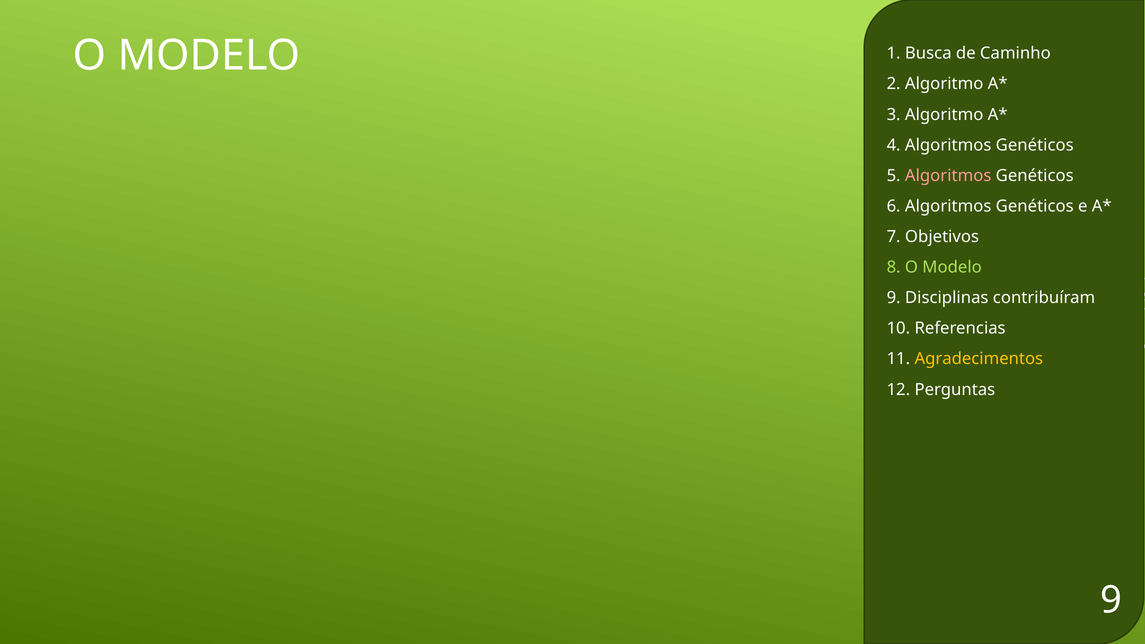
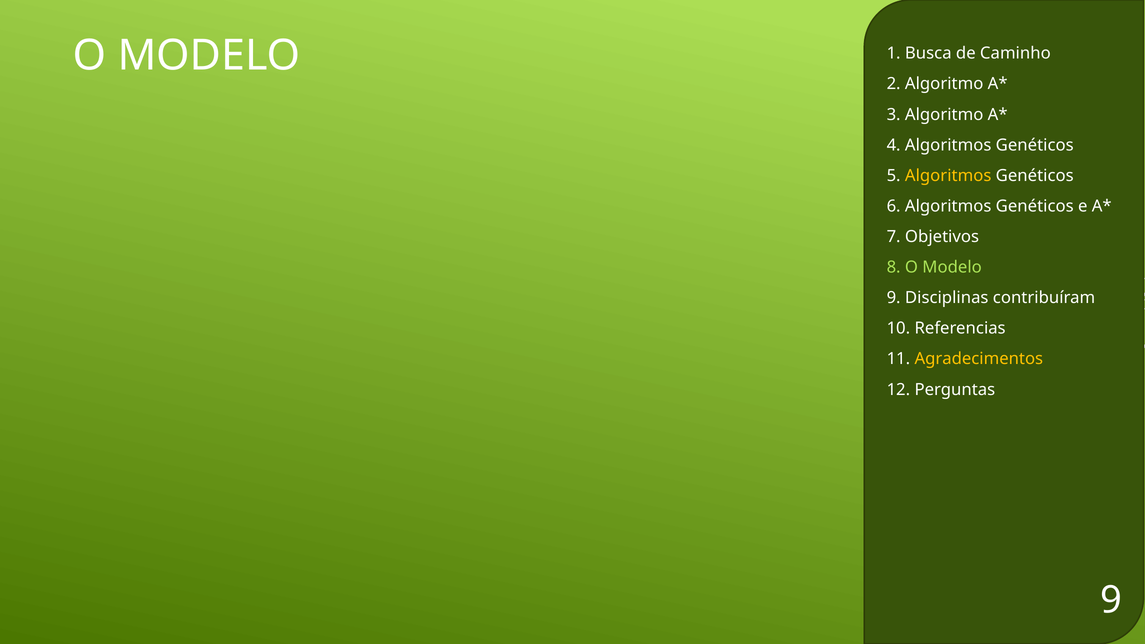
Algoritmos colour: pink -> yellow (948, 176)
